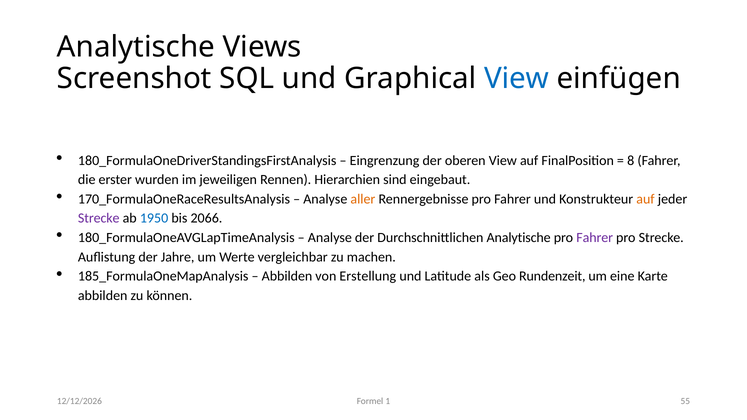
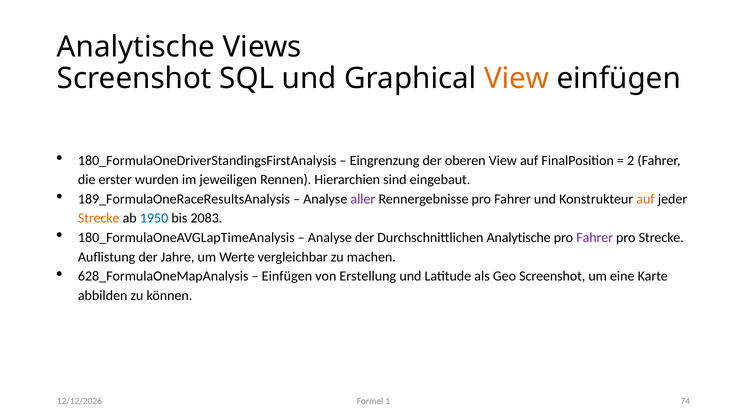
View colour: blue -> orange (517, 79)
8: 8 -> 2 (631, 160)
170_FormulaOneRaceResultsAnalysis: 170_FormulaOneRaceResultsAnalysis -> 189_FormulaOneRaceResultsAnalysis (184, 199)
aller colour: orange -> purple (363, 199)
Strecke colour: purple -> orange (99, 218)
2066: 2066 -> 2083 (206, 218)
185_FormulaOneMapAnalysis: 185_FormulaOneMapAnalysis -> 628_FormulaOneMapAnalysis (163, 276)
Abbilden: Abbilden -> Einfügen (287, 276)
Geo Rundenzeit: Rundenzeit -> Screenshot (552, 276)
55: 55 -> 74 (685, 401)
